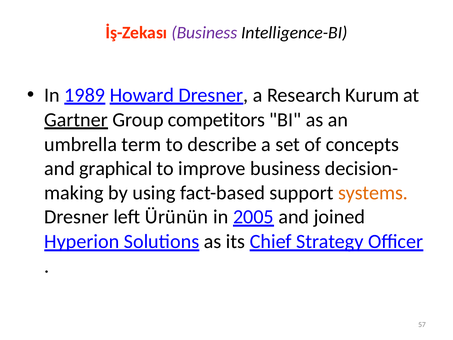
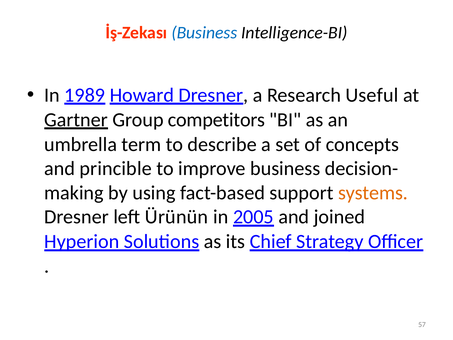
Business colour: purple -> blue (204, 33)
Kurum: Kurum -> Useful (372, 95)
graphical: graphical -> princible (116, 168)
